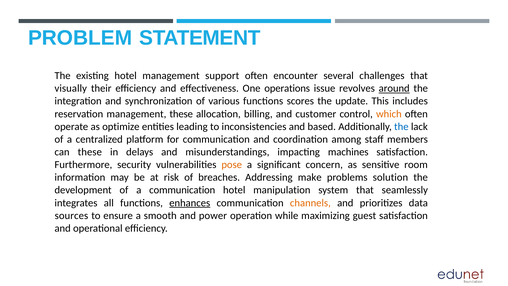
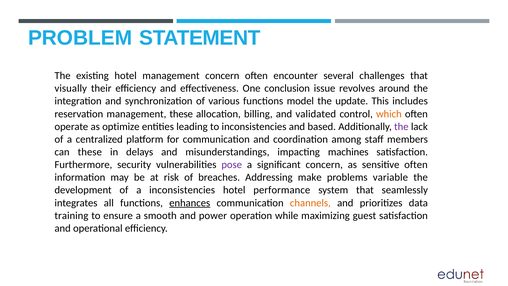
management support: support -> concern (222, 76)
operations: operations -> conclusion (287, 88)
around underline: present -> none (394, 88)
scores: scores -> model (300, 101)
customer: customer -> validated (316, 114)
the colour: blue -> purple (401, 126)
pose colour: orange -> purple (232, 165)
sensitive room: room -> often (416, 165)
solution: solution -> variable (390, 177)
a communication: communication -> inconsistencies (182, 190)
manipulation: manipulation -> performance (282, 190)
sources: sources -> training (71, 215)
